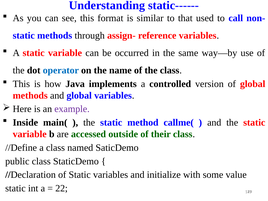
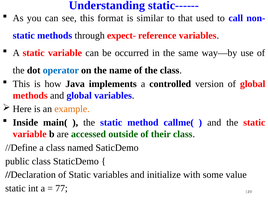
assign-: assign- -> expect- (121, 35)
example colour: purple -> orange (72, 109)
22: 22 -> 77 (61, 188)
